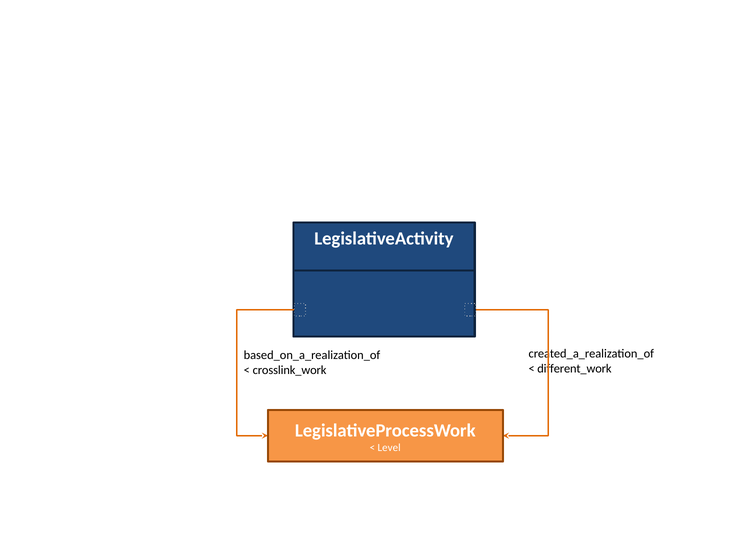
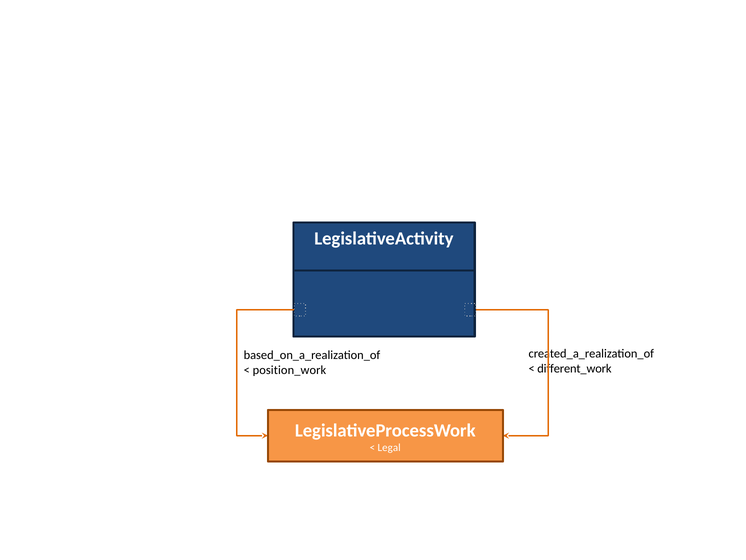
crosslink_work: crosslink_work -> position_work (289, 370)
Level: Level -> Legal (389, 447)
